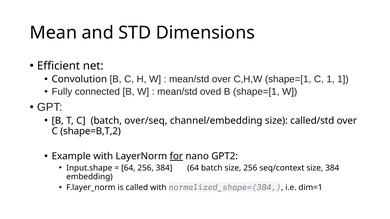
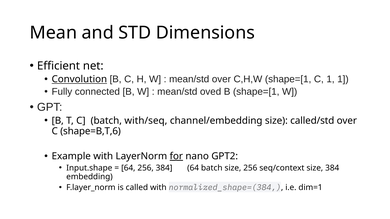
Convolution underline: none -> present (79, 79)
over/seq: over/seq -> with/seq (146, 121)
shape=B,T,2: shape=B,T,2 -> shape=B,T,6 (91, 131)
